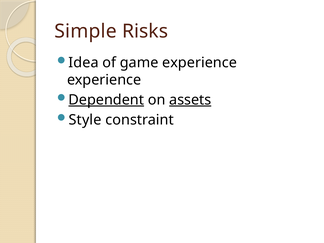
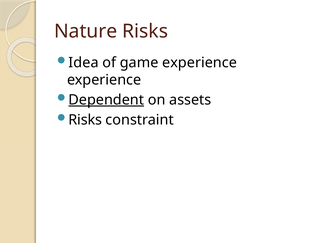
Simple: Simple -> Nature (86, 31)
assets underline: present -> none (190, 100)
Style: Style -> Risks (85, 120)
